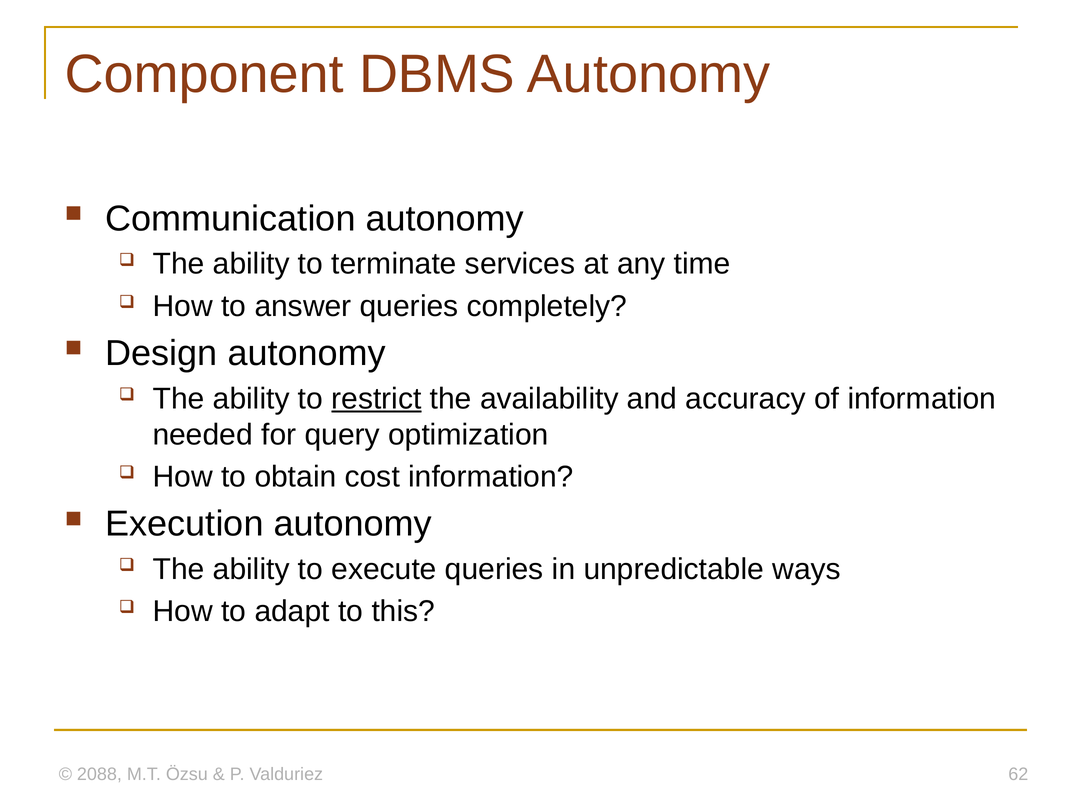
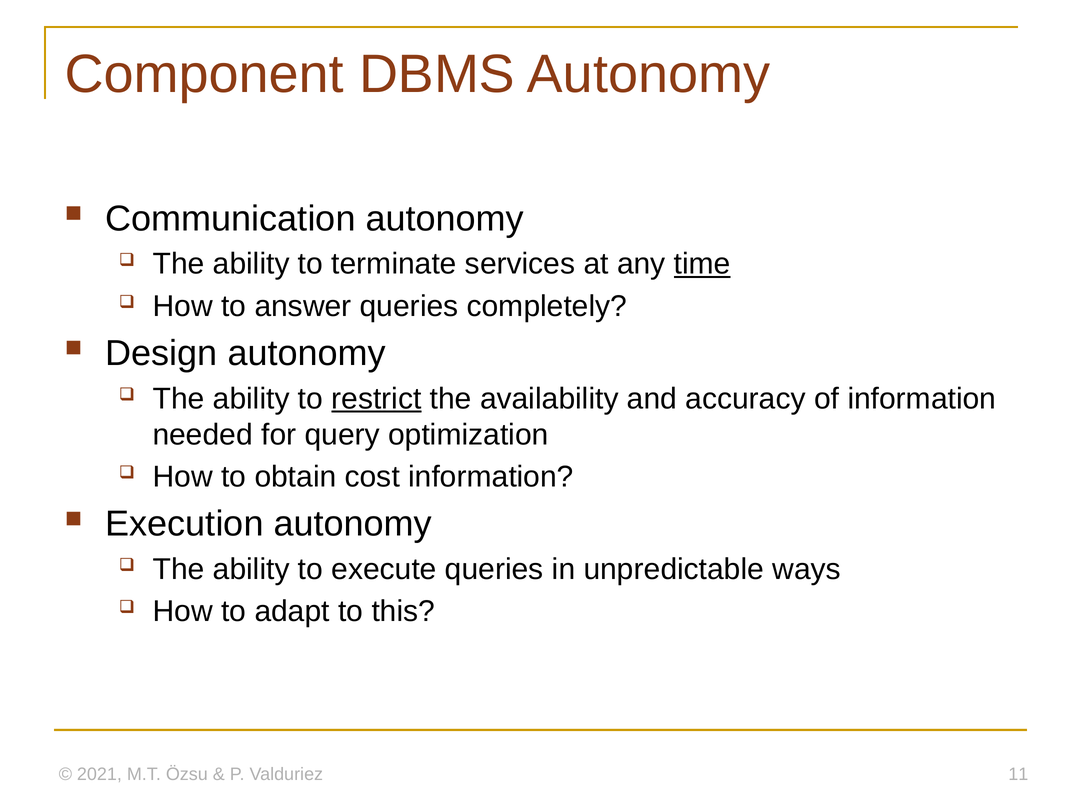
time underline: none -> present (702, 264)
2088: 2088 -> 2021 (99, 774)
62: 62 -> 11 (1018, 774)
